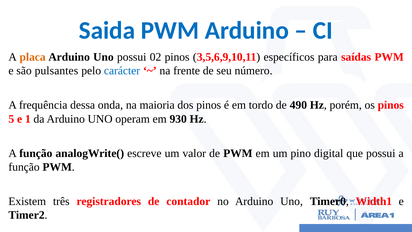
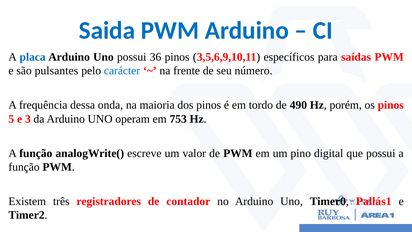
placa colour: orange -> blue (33, 57)
02: 02 -> 36 (156, 57)
1: 1 -> 3 (28, 119)
930: 930 -> 753 (178, 119)
Width1: Width1 -> Pallás1 (374, 201)
